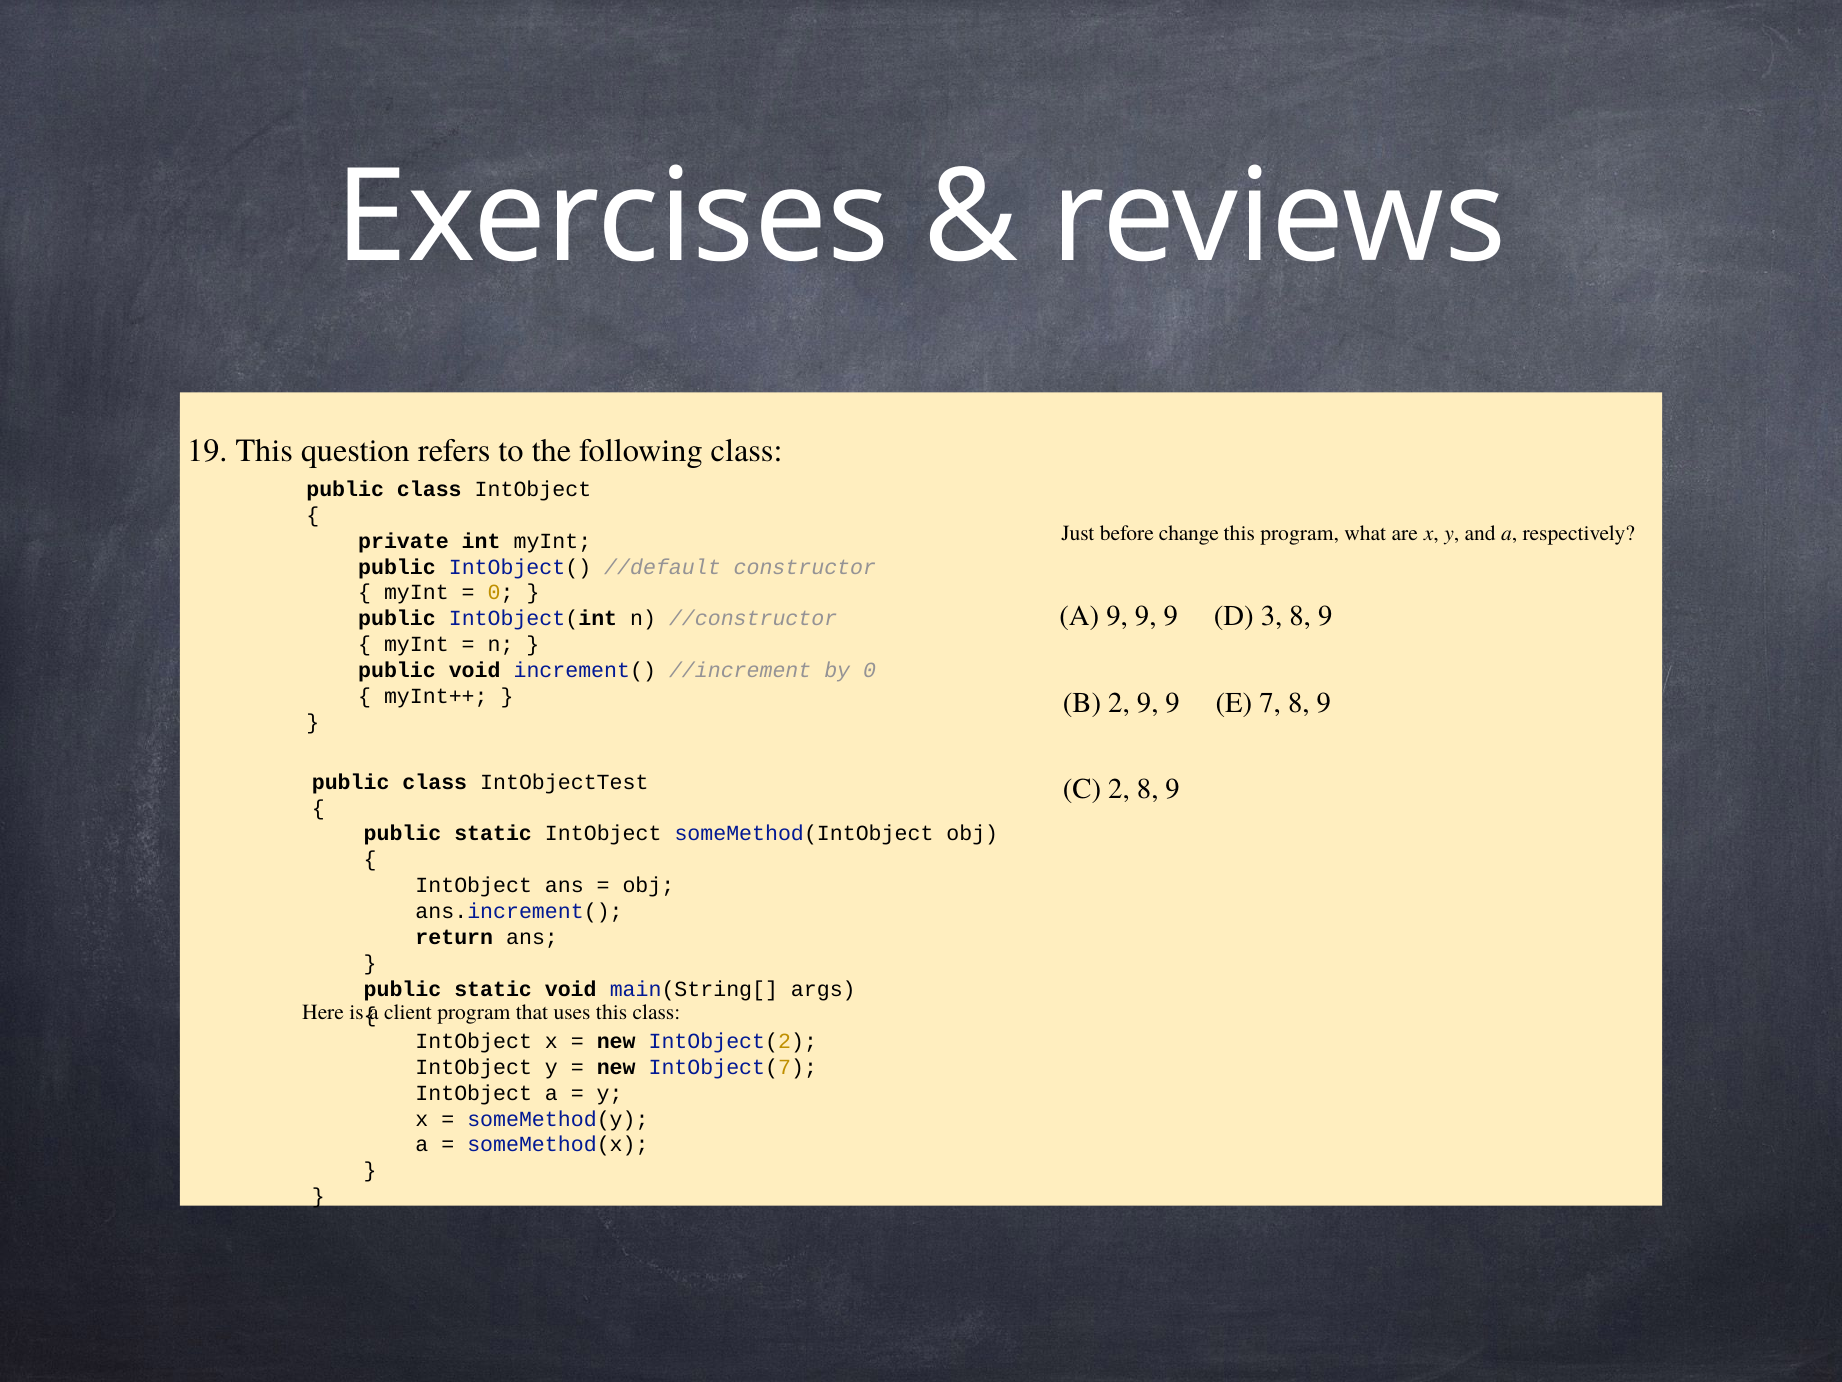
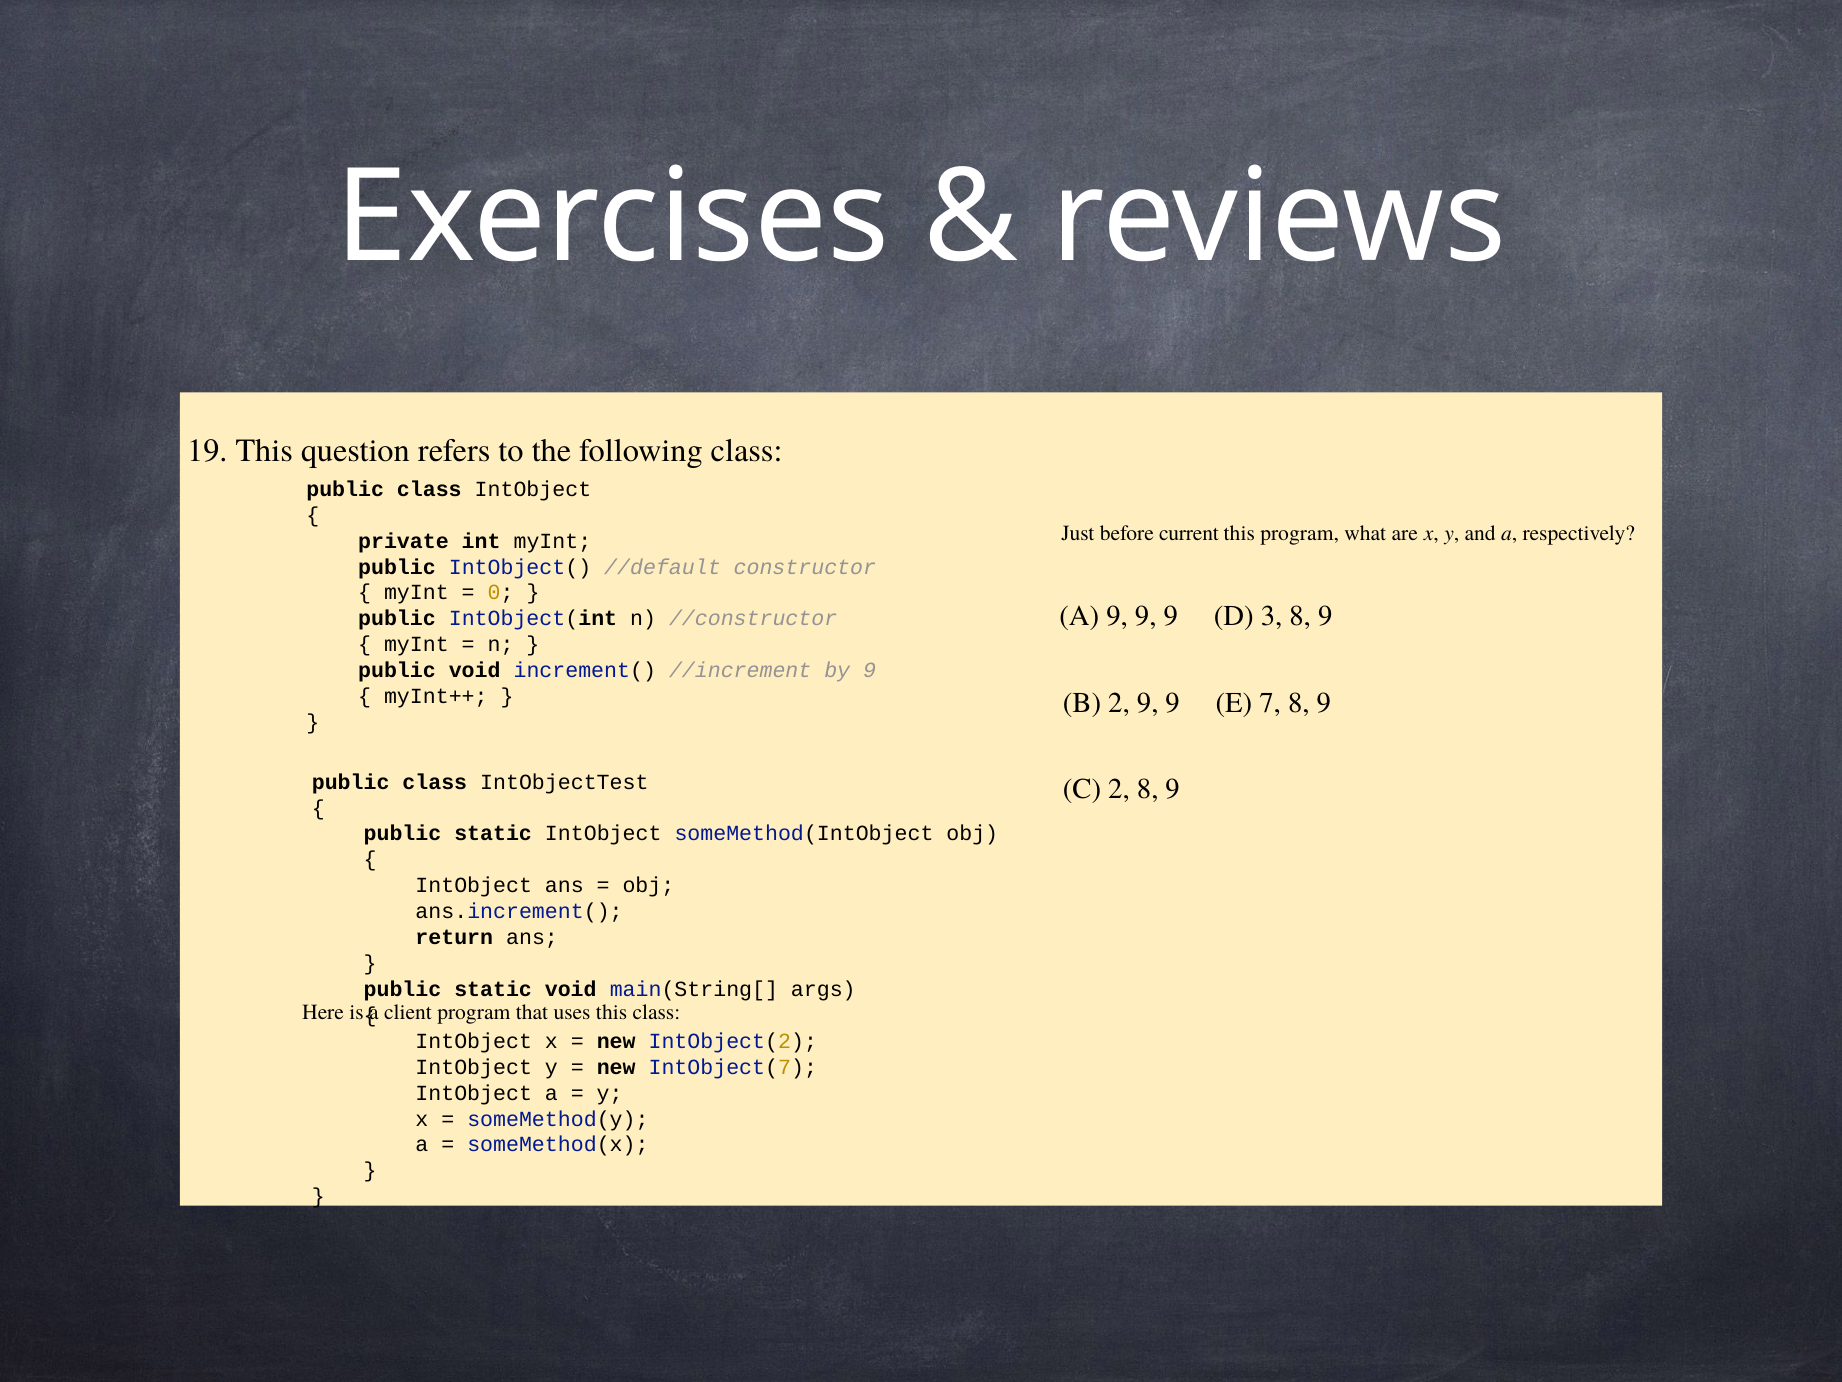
change: change -> current (1189, 534)
by 0: 0 -> 9 (870, 670)
